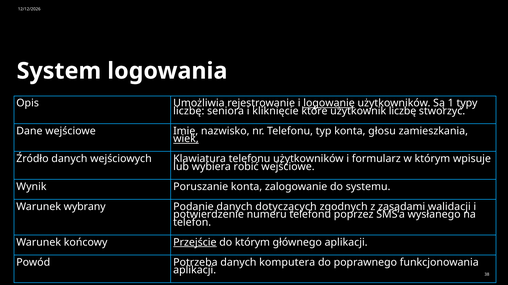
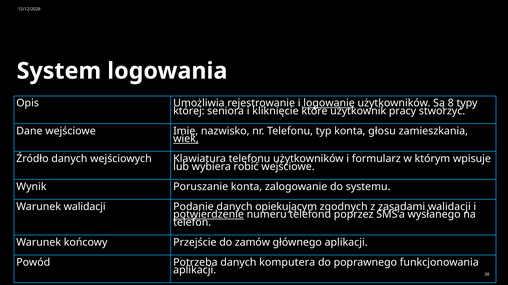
1: 1 -> 8 (451, 103)
liczbę: liczbę -> której (189, 111)
użytkownik liczbę: liczbę -> pracy (403, 111)
Warunek wybrany: wybrany -> walidacji (85, 207)
dotyczących: dotyczących -> opiekującym (286, 207)
potwierdzenie underline: none -> present (209, 215)
Przejście underline: present -> none (195, 243)
do którym: którym -> zamów (252, 243)
